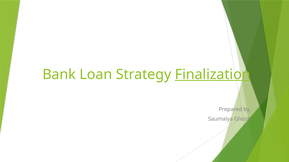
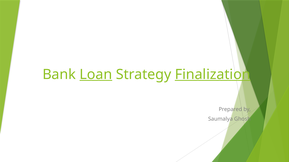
Loan underline: none -> present (96, 75)
